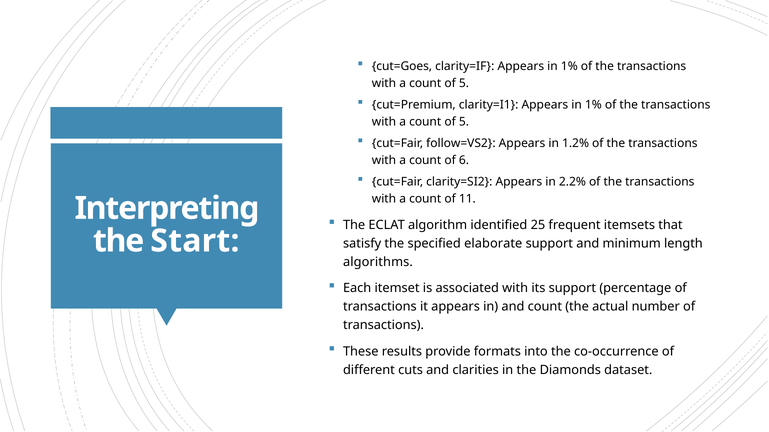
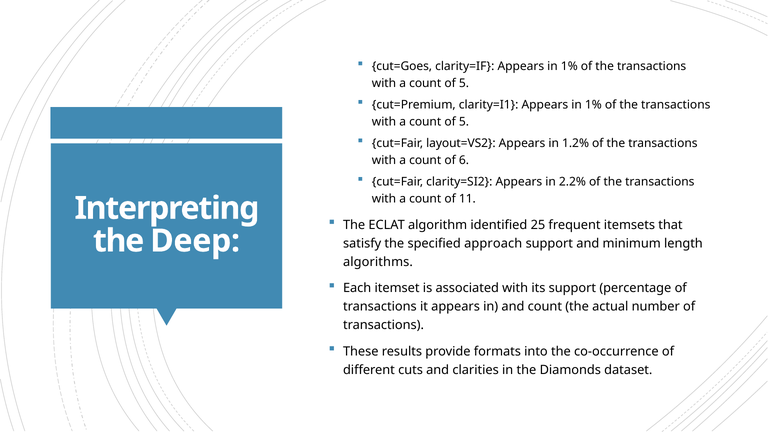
follow=VS2: follow=VS2 -> layout=VS2 (461, 143)
Start: Start -> Deep (195, 241)
elaborate: elaborate -> approach (493, 244)
